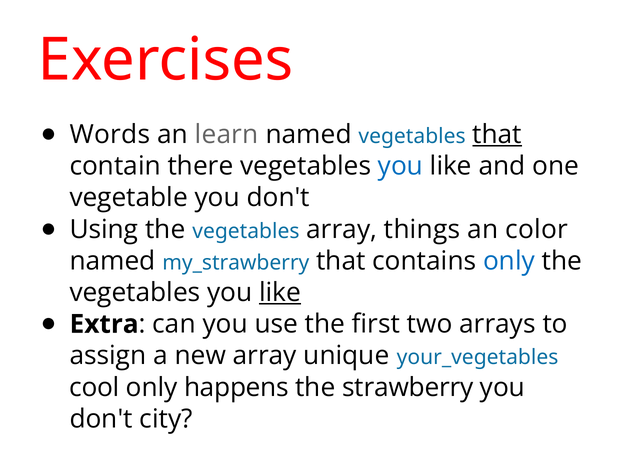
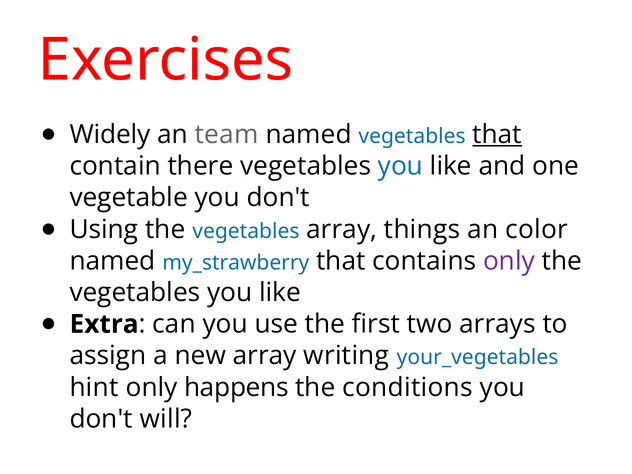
Words: Words -> Widely (110, 135)
learn: learn -> team (227, 135)
only colour: blue -> purple (509, 261)
like underline: present -> none (280, 293)
unique: unique -> writing (346, 356)
cool: cool -> hint (94, 387)
strawberry: strawberry -> conditions (407, 387)
city: city -> will (166, 419)
